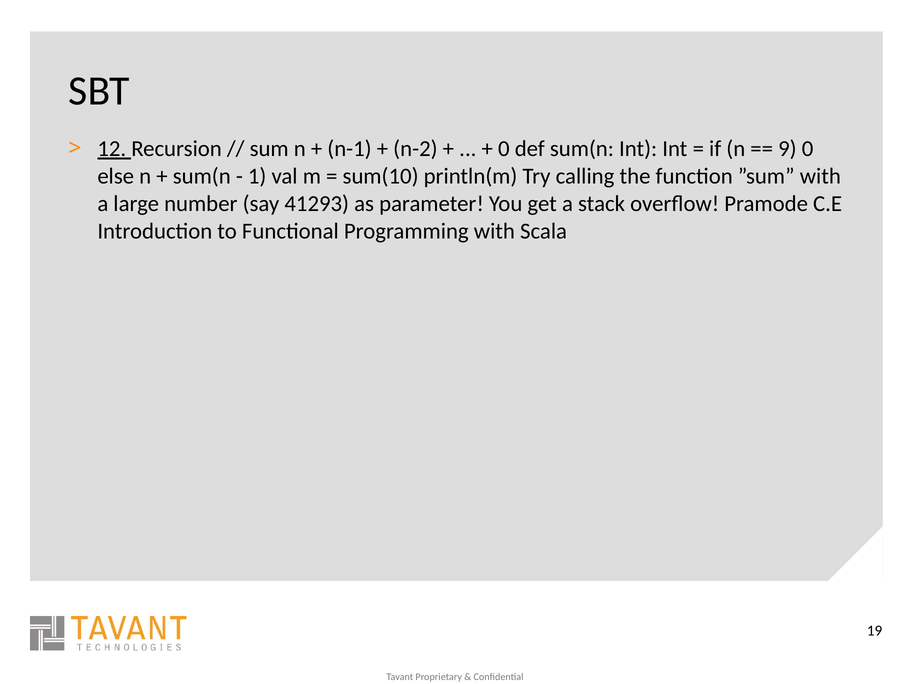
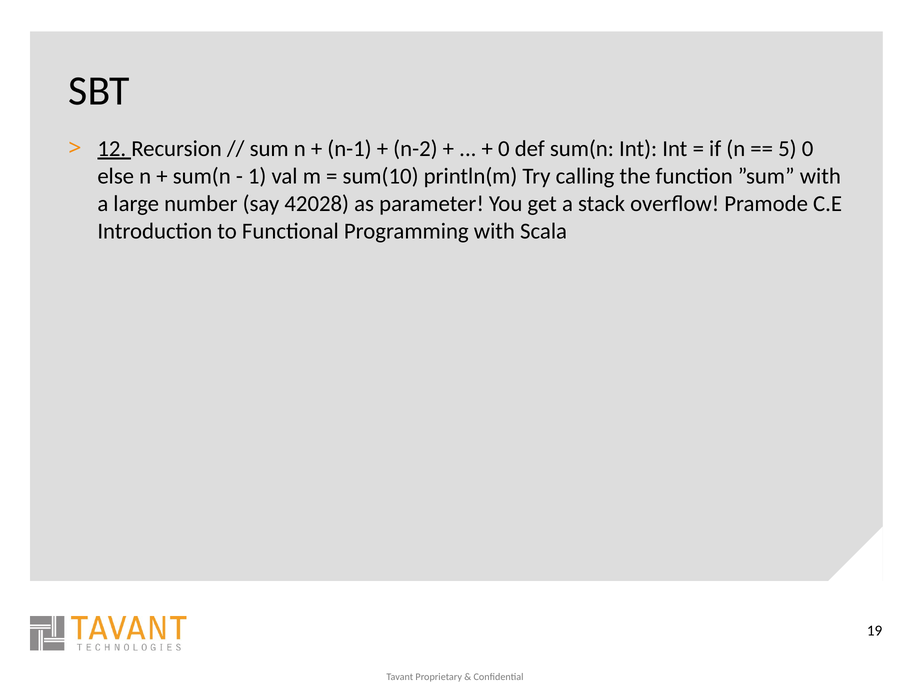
9: 9 -> 5 (787, 149)
41293: 41293 -> 42028 (317, 204)
